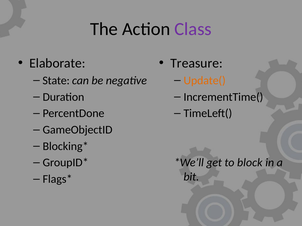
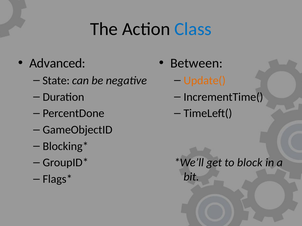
Class colour: purple -> blue (193, 29)
Treasure: Treasure -> Between (197, 63)
Elaborate: Elaborate -> Advanced (57, 63)
